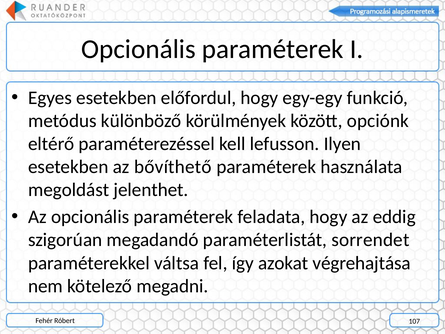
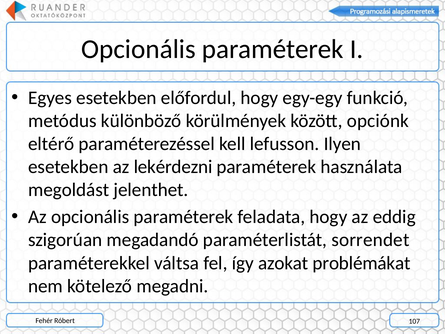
bővíthető: bővíthető -> lekérdezni (173, 167)
végrehajtása: végrehajtása -> problémákat (362, 263)
